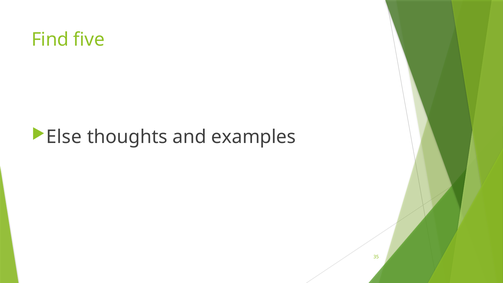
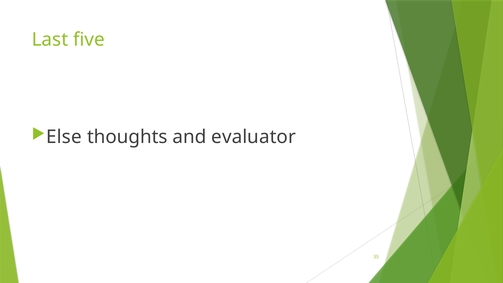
Find: Find -> Last (50, 40)
examples: examples -> evaluator (254, 137)
